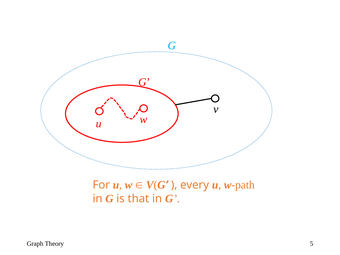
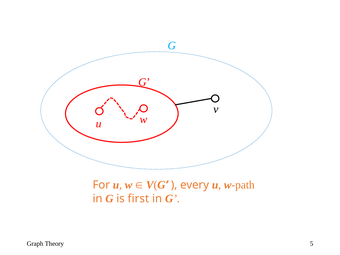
that: that -> first (138, 199)
